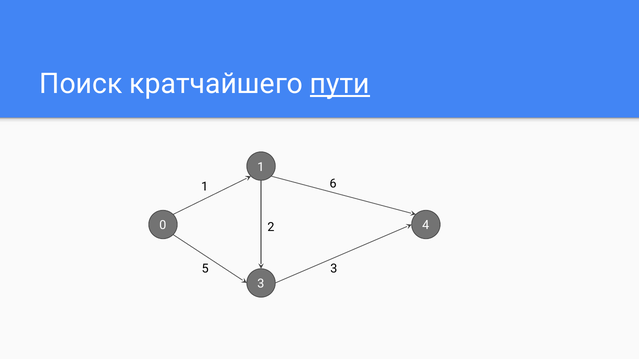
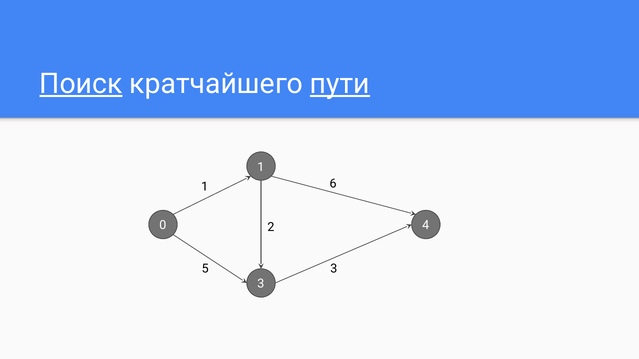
Поиск underline: none -> present (81, 84)
